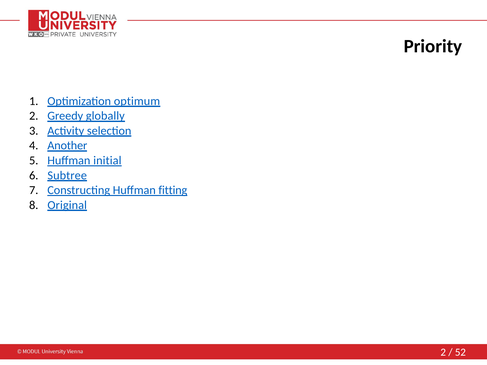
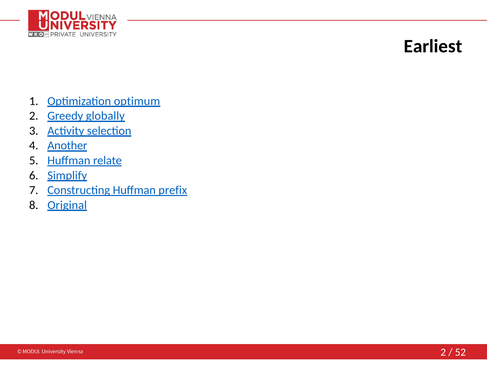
Priority: Priority -> Earliest (433, 46)
initial: initial -> relate (107, 161)
Subtree: Subtree -> Simplify (67, 175)
fitting: fitting -> prefix (173, 190)
